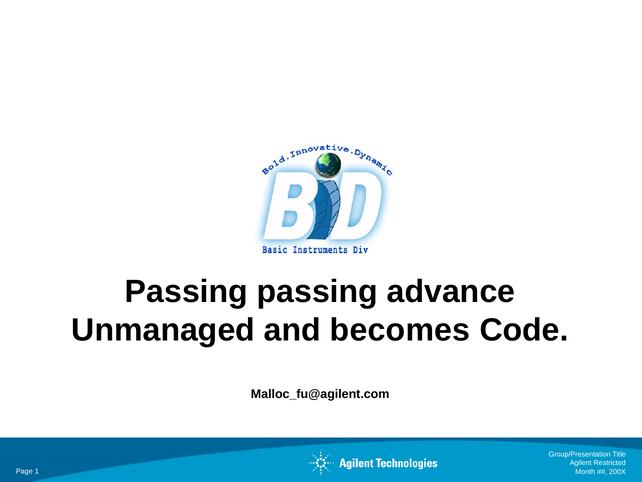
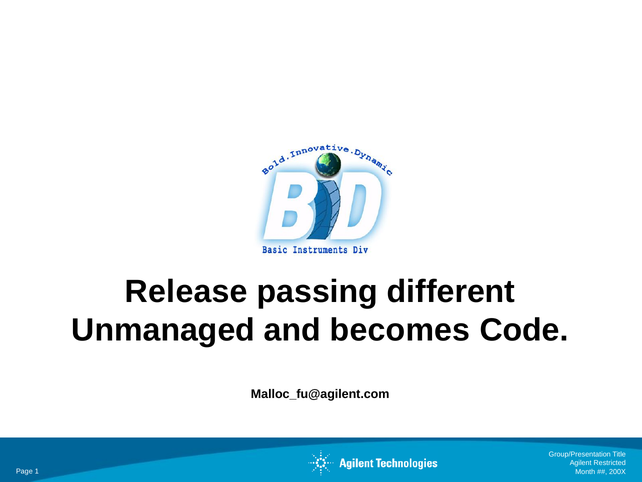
Passing: Passing -> Release (186, 291)
advance: advance -> different (451, 291)
